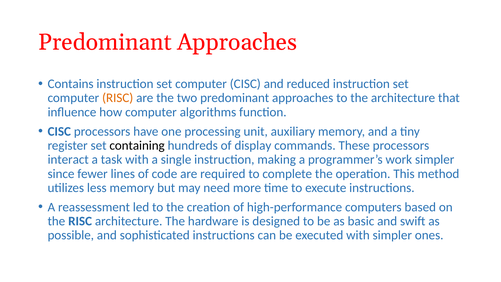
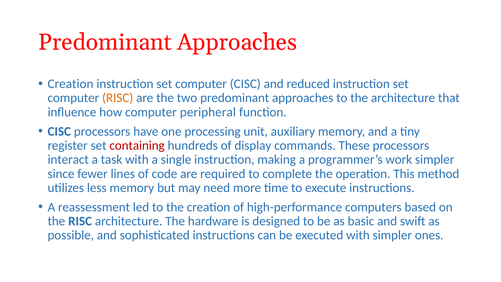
Contains: Contains -> Creation (71, 84)
algorithms: algorithms -> peripheral (208, 112)
containing colour: black -> red (137, 145)
